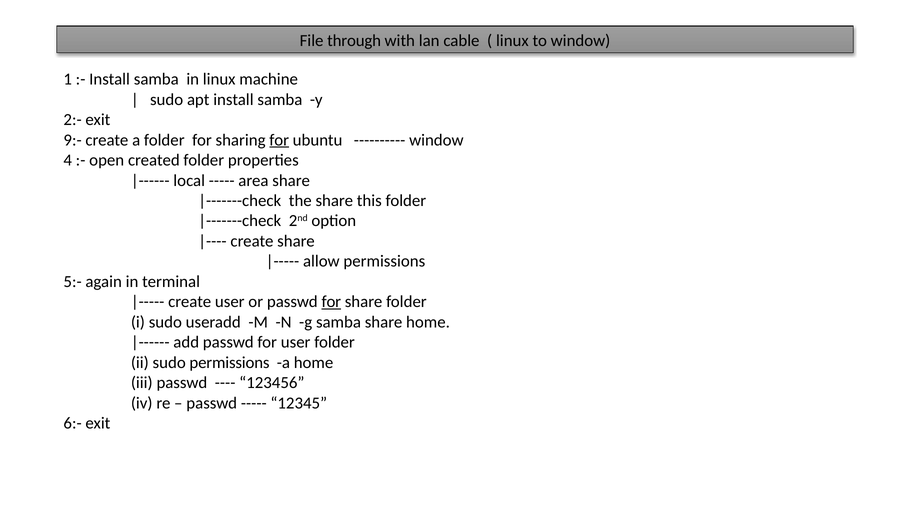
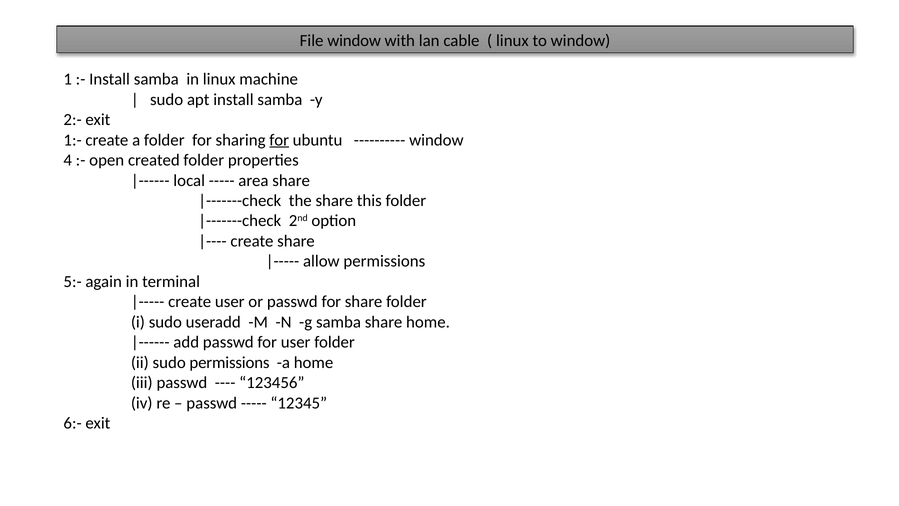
File through: through -> window (354, 41)
9:-: 9:- -> 1:- (73, 140)
for underline: present -> none (331, 302)
